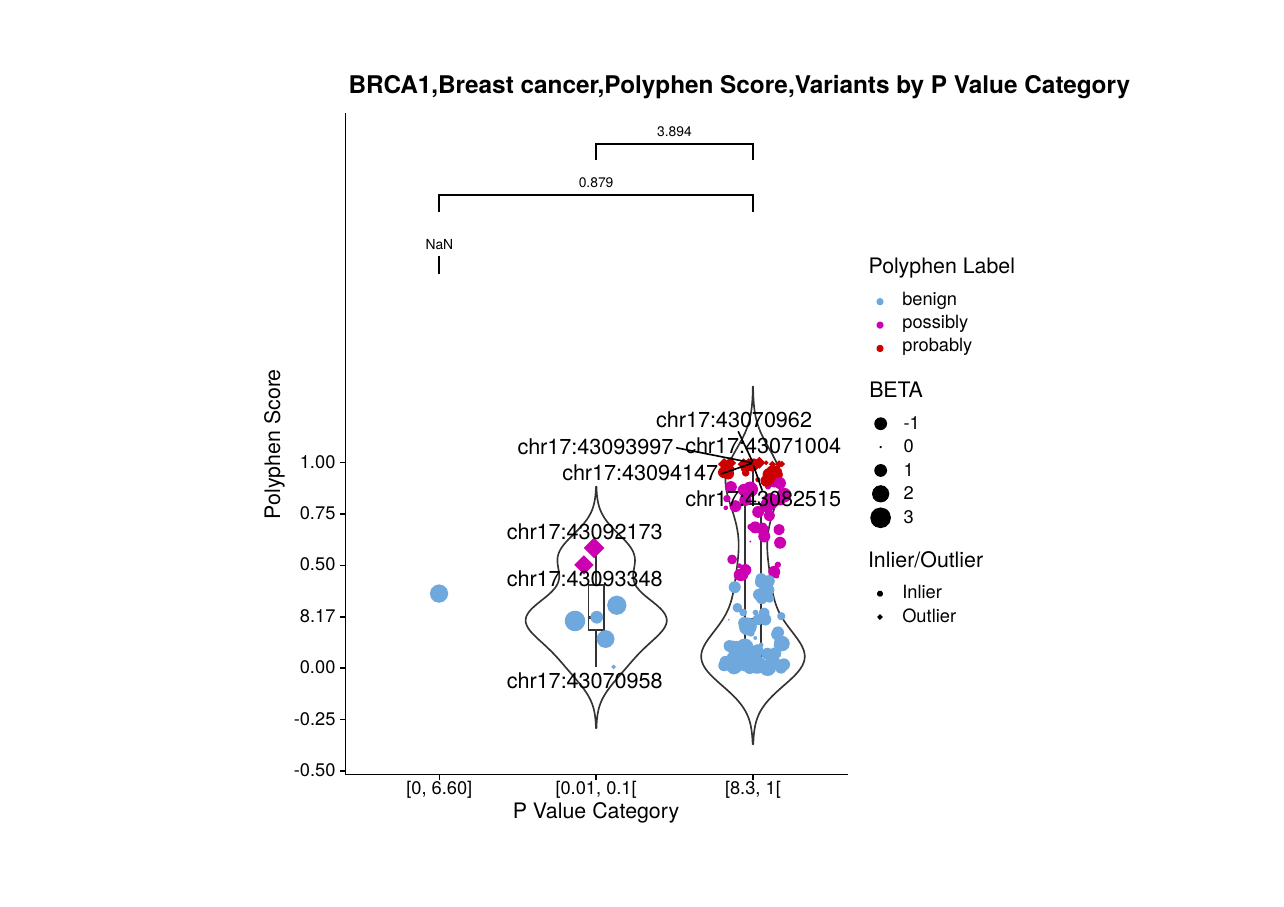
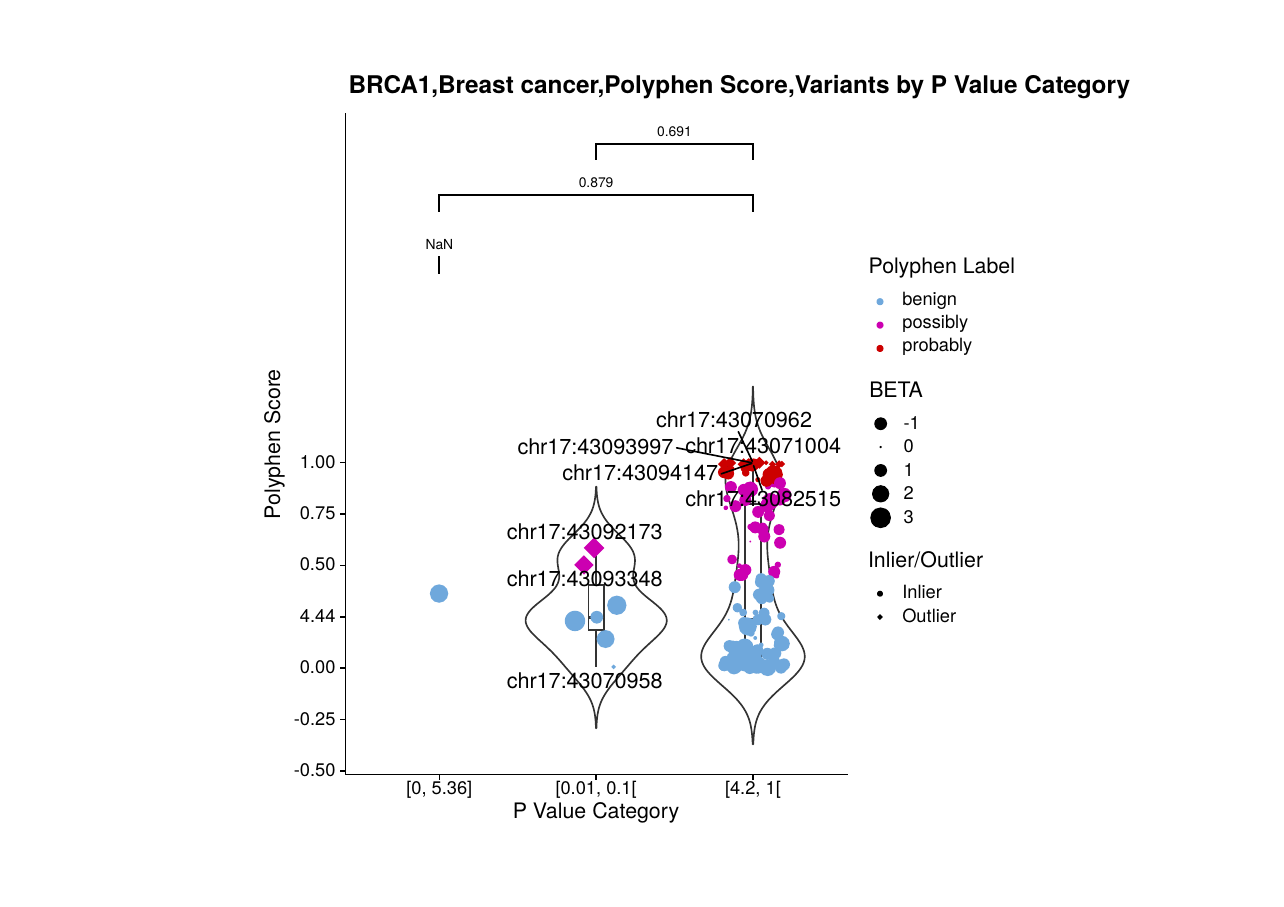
3.894: 3.894 -> 0.691 (674, 132)
8.17: 8.17 -> 4.44 (318, 617)
6.60: 6.60 -> 5.36 (452, 789)
8.3: 8.3 -> 4.2 (743, 789)
